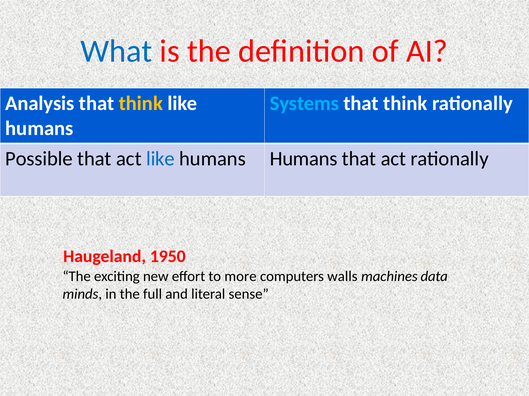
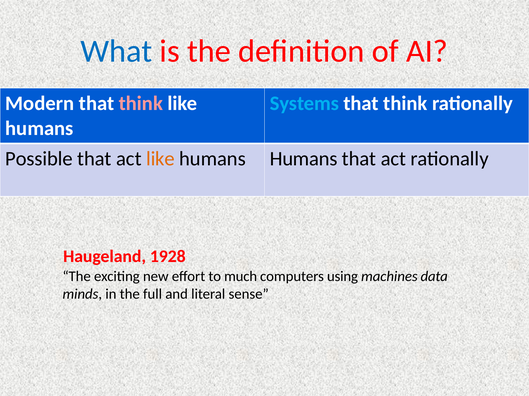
Analysis: Analysis -> Modern (40, 104)
think colour: yellow -> pink (141, 104)
like colour: blue -> orange (160, 159)
1950: 1950 -> 1928 (168, 257)
more: more -> much (241, 277)
walls: walls -> using (343, 277)
